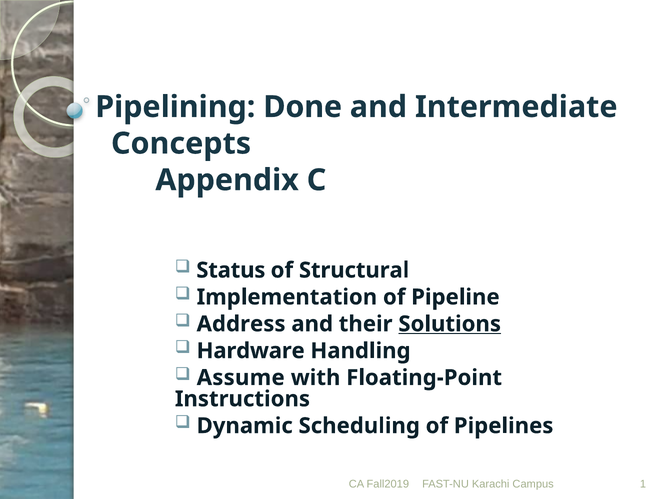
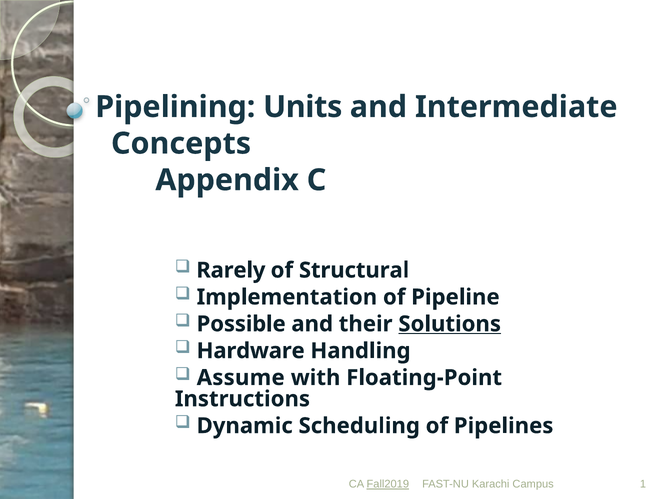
Done: Done -> Units (303, 107)
Status: Status -> Rarely (231, 270)
Address: Address -> Possible (241, 324)
Fall2019 underline: none -> present (388, 484)
